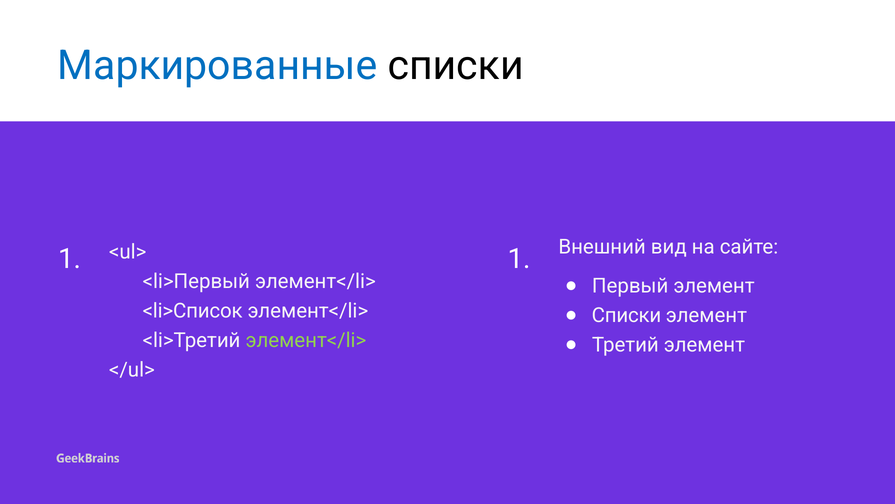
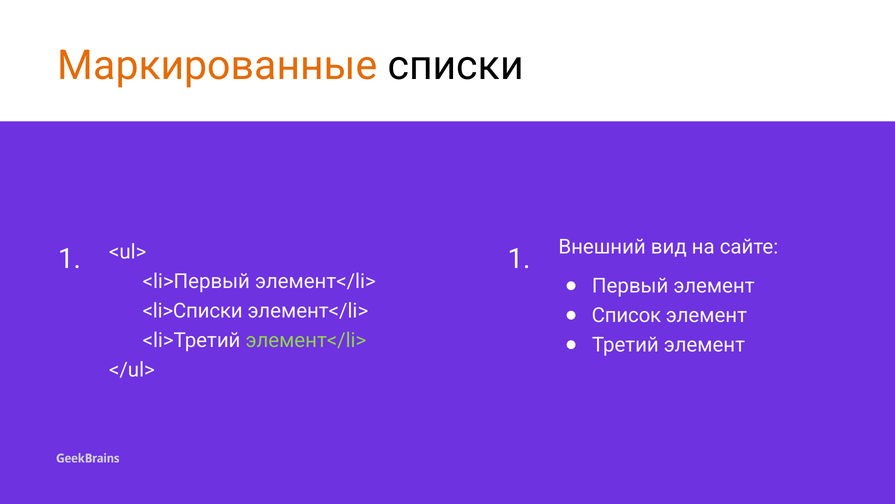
Маркированные colour: blue -> orange (217, 66)
<li>Список: <li>Список -> <li>Списки (193, 311)
Списки: Списки -> Список (626, 315)
